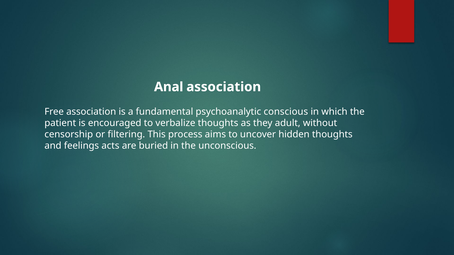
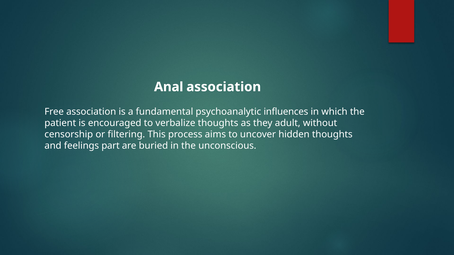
conscious: conscious -> influences (286, 112)
acts: acts -> part (111, 146)
